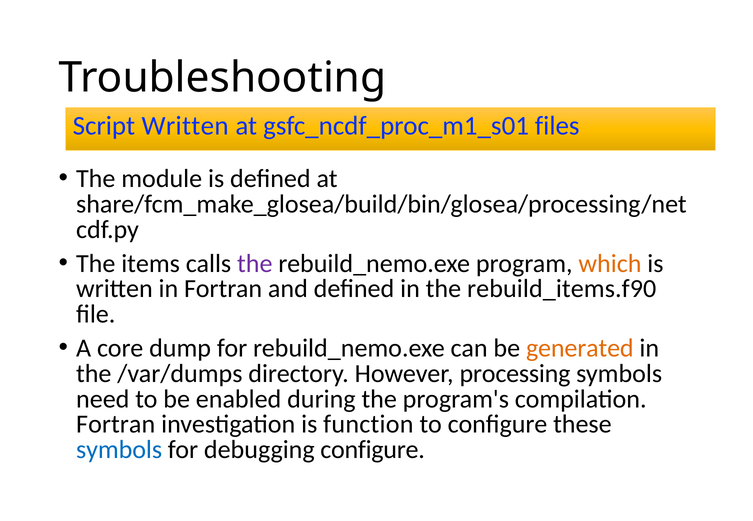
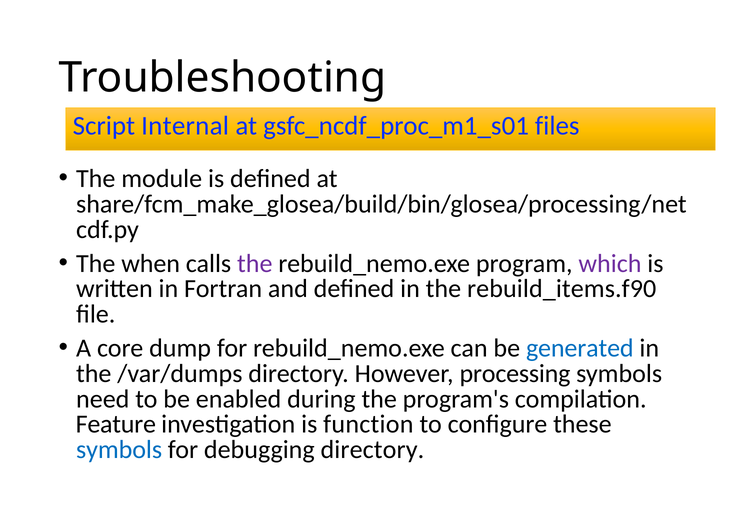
Script Written: Written -> Internal (185, 126)
items: items -> when (151, 264)
which colour: orange -> purple (610, 264)
generated colour: orange -> blue (580, 348)
Fortran: Fortran -> Feature (116, 425)
debugging configure: configure -> directory (372, 450)
